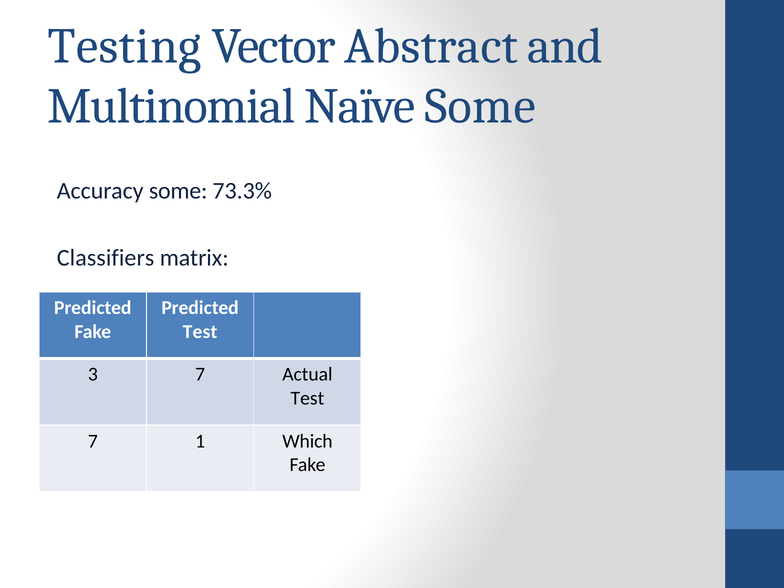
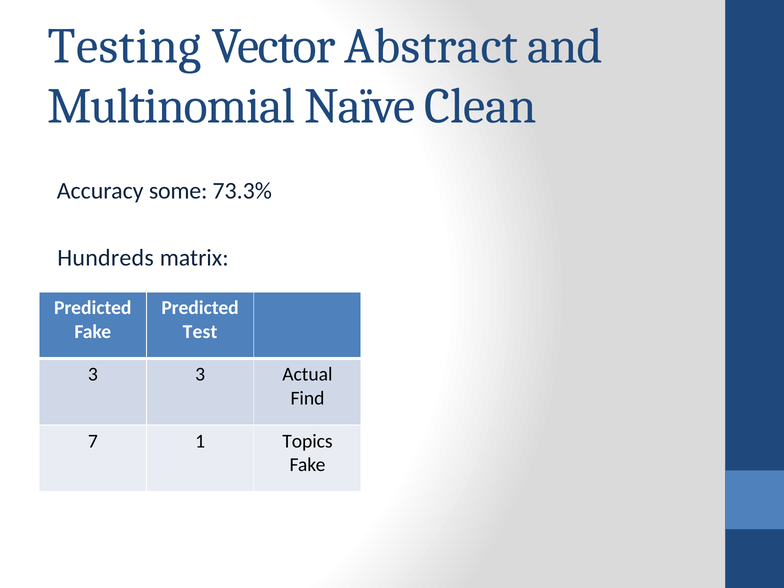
Naïve Some: Some -> Clean (480, 106)
Classifiers: Classifiers -> Hundreds (106, 258)
3 7: 7 -> 3 (200, 375)
Test: Test -> Find (307, 398)
Which: Which -> Topics (307, 441)
